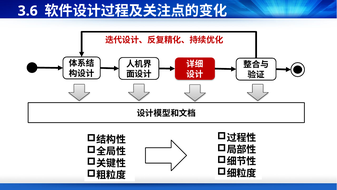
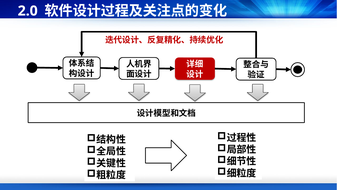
3.6: 3.6 -> 2.0 (28, 11)
